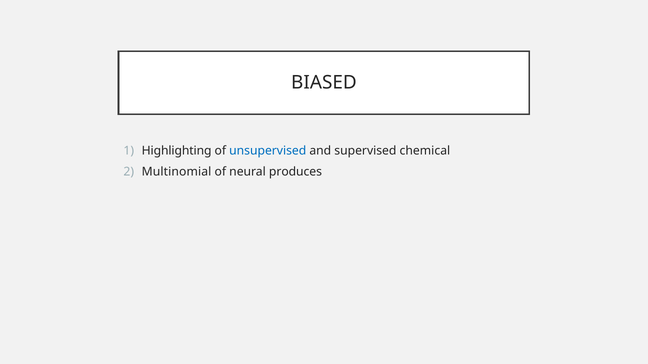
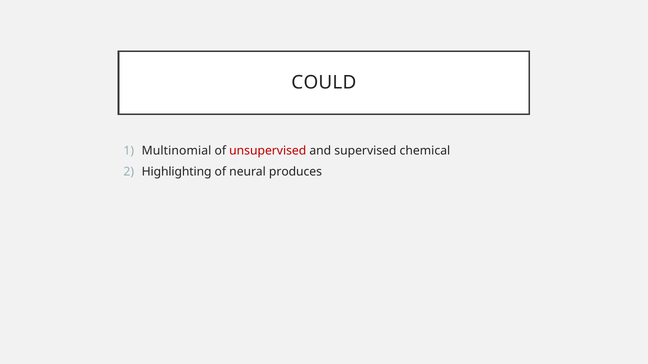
BIASED: BIASED -> COULD (324, 83)
Highlighting: Highlighting -> Multinomial (177, 151)
unsupervised colour: blue -> red (268, 151)
Multinomial: Multinomial -> Highlighting (177, 172)
